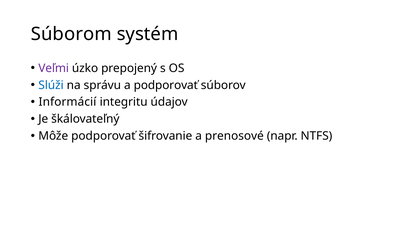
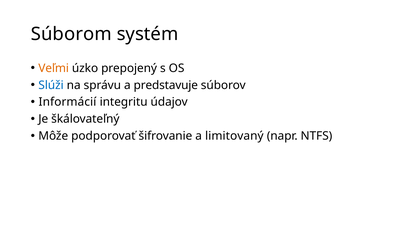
Veľmi colour: purple -> orange (54, 68)
a podporovať: podporovať -> predstavuje (166, 85)
prenosové: prenosové -> limitovaný (234, 136)
